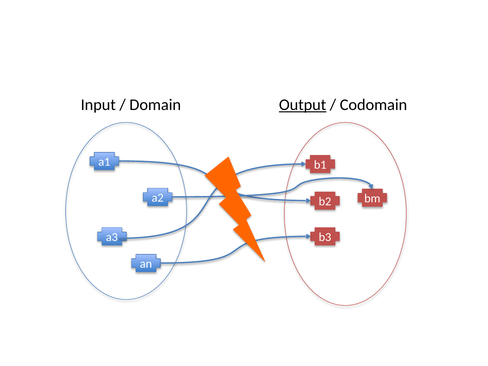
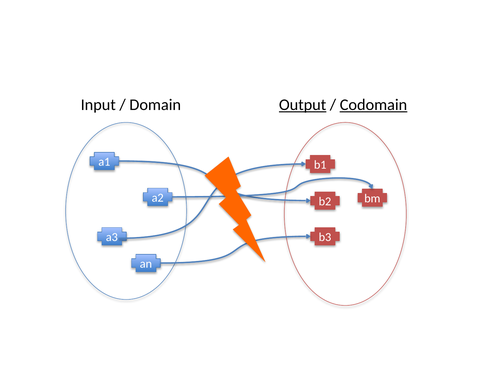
Codomain underline: none -> present (374, 105)
